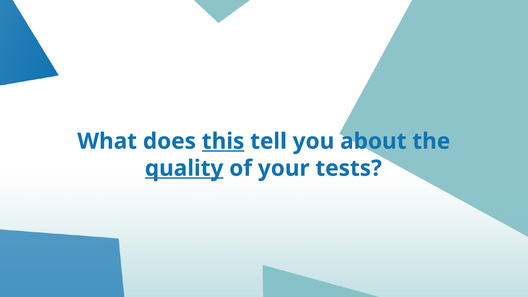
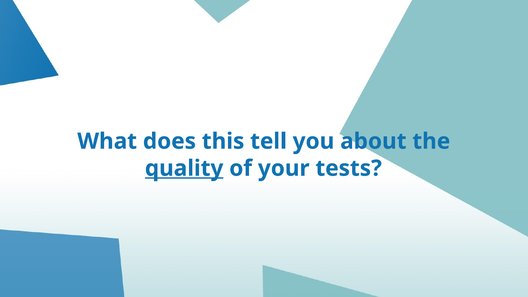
this underline: present -> none (223, 141)
